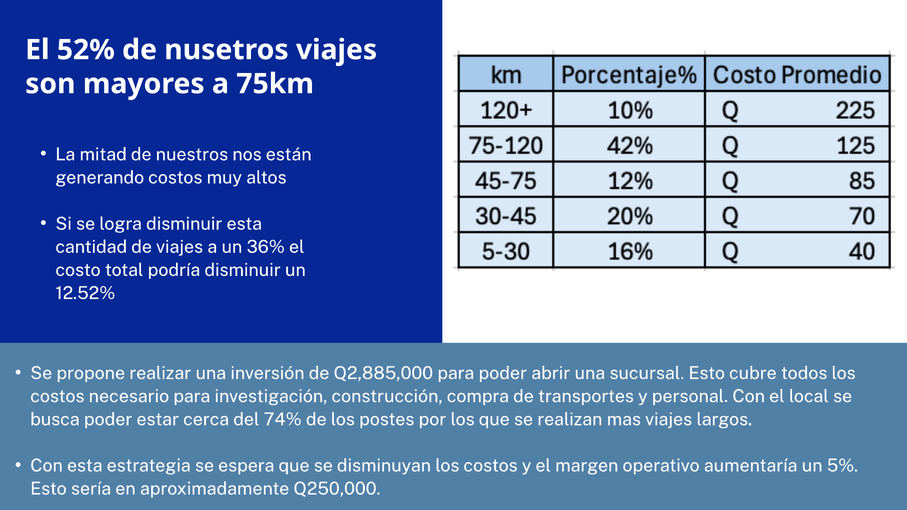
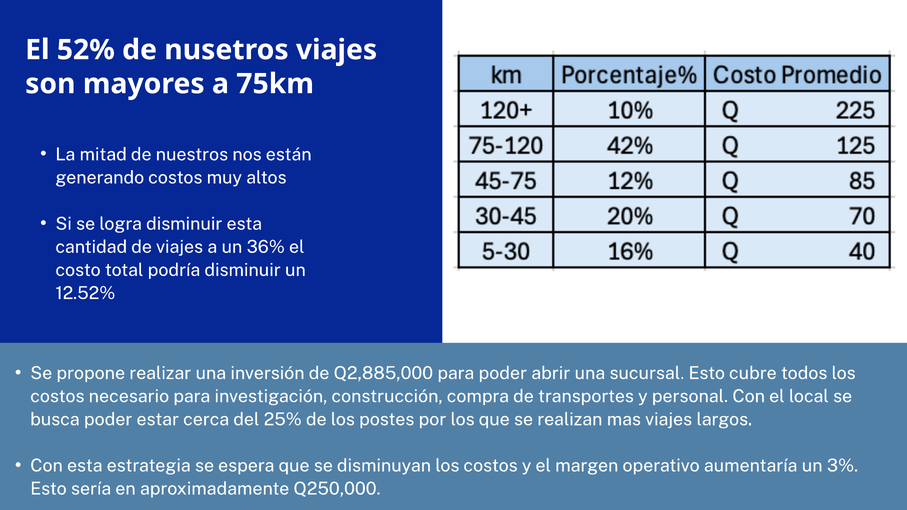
74%: 74% -> 25% (283, 420)
5%: 5% -> 3% (843, 466)
